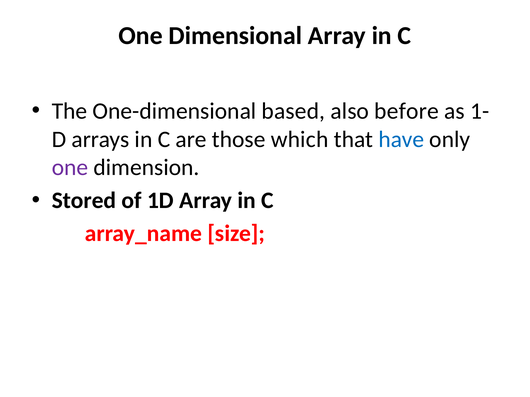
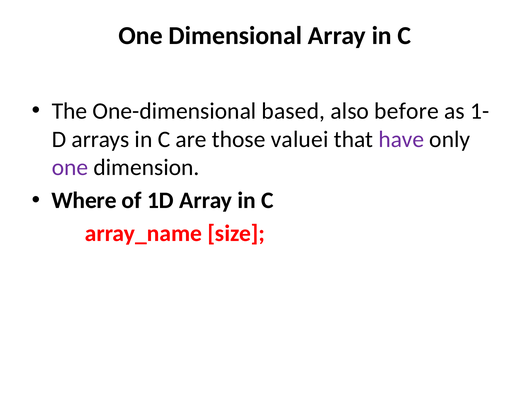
which: which -> valuei (300, 139)
have colour: blue -> purple (401, 139)
Stored: Stored -> Where (84, 201)
